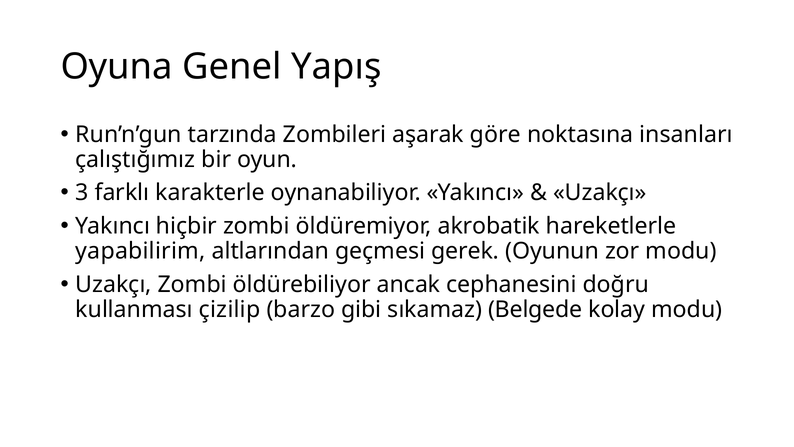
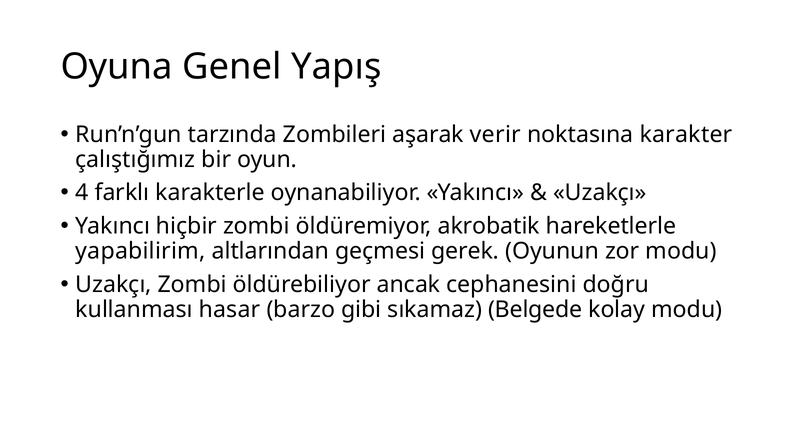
göre: göre -> verir (495, 134)
insanları: insanları -> karakter (686, 134)
3: 3 -> 4 (82, 193)
çizilip: çizilip -> hasar (230, 309)
